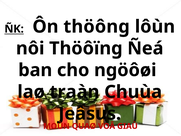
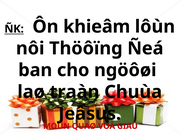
thöông: thöông -> khieâm (97, 27)
